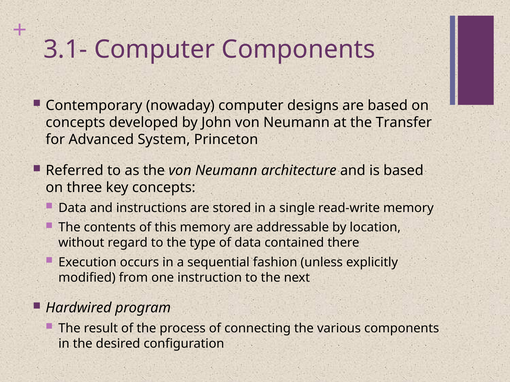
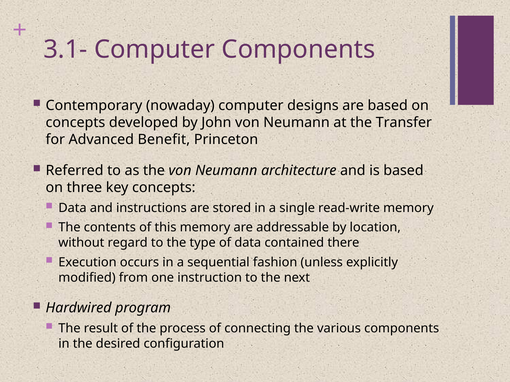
System: System -> Benefit (164, 140)
